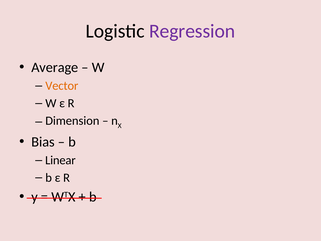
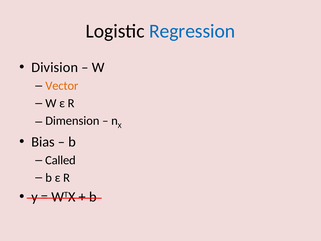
Regression colour: purple -> blue (192, 31)
Average: Average -> Division (55, 67)
Linear: Linear -> Called (60, 160)
